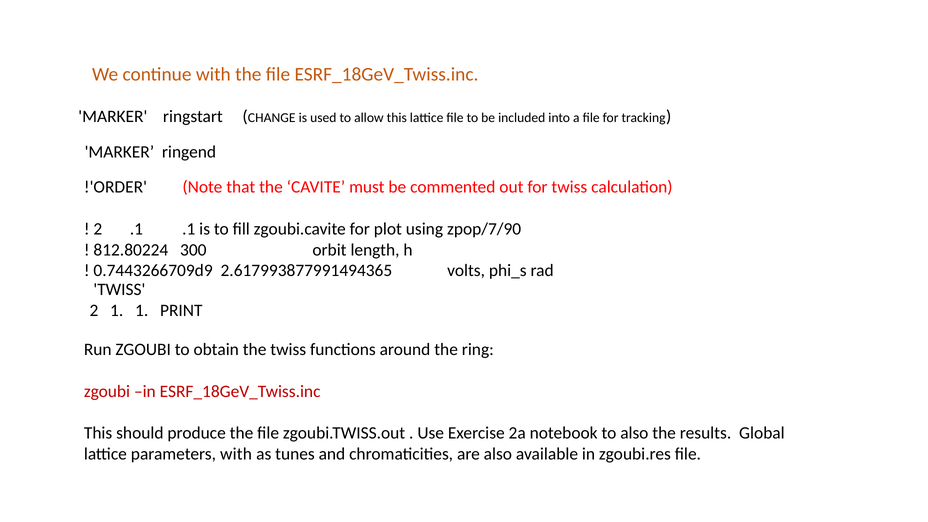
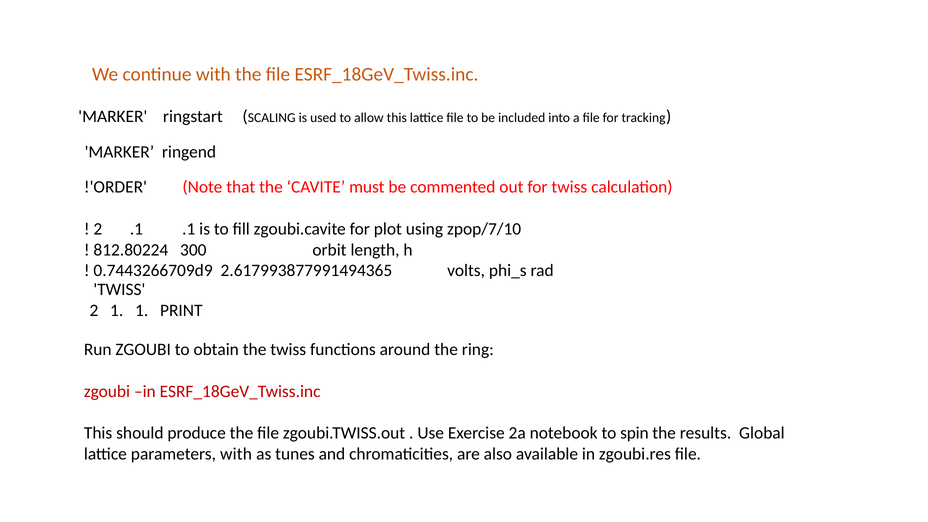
CHANGE: CHANGE -> SCALING (272, 118)
zpop/7/90: zpop/7/90 -> zpop/7/10 (484, 229)
to also: also -> spin (634, 433)
